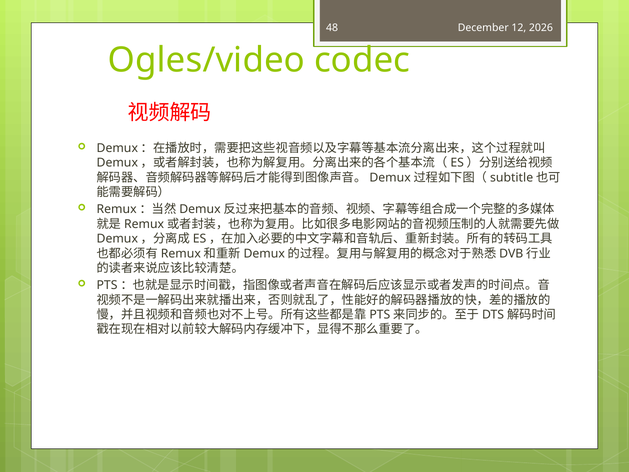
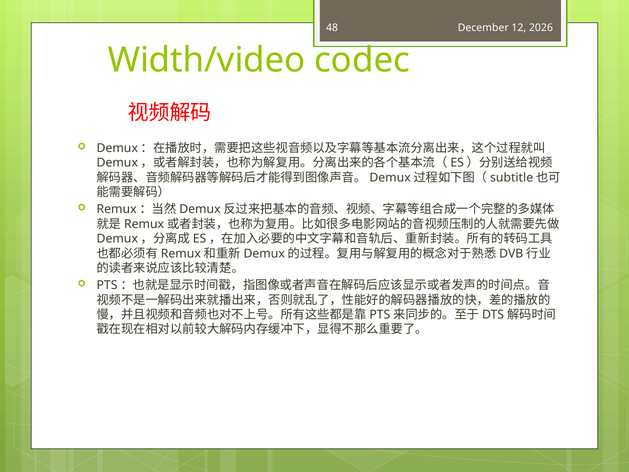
Ogles/video: Ogles/video -> Width/video (207, 60)
